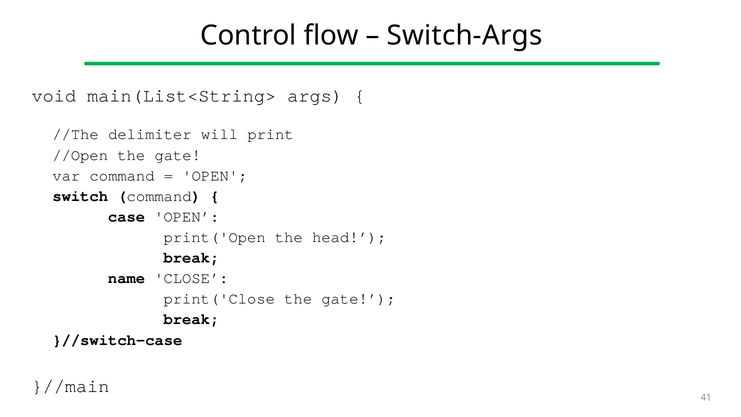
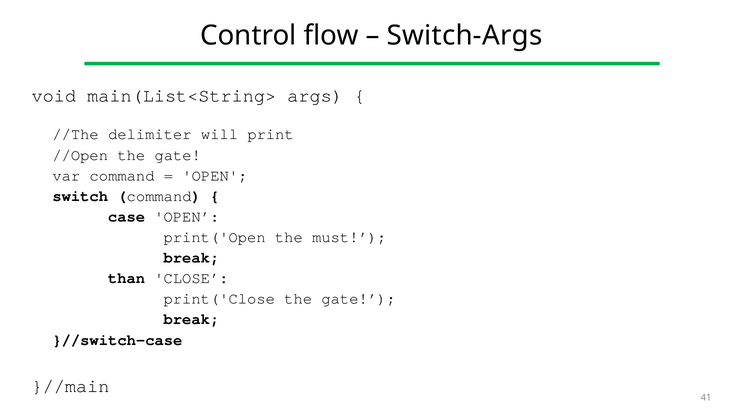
head: head -> must (349, 237)
name: name -> than (127, 278)
